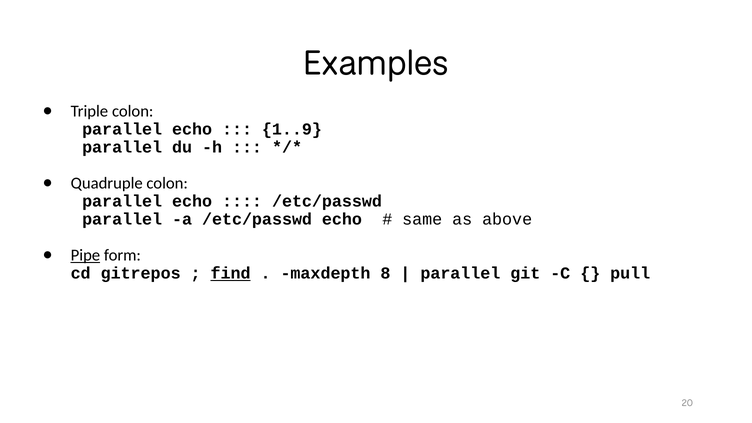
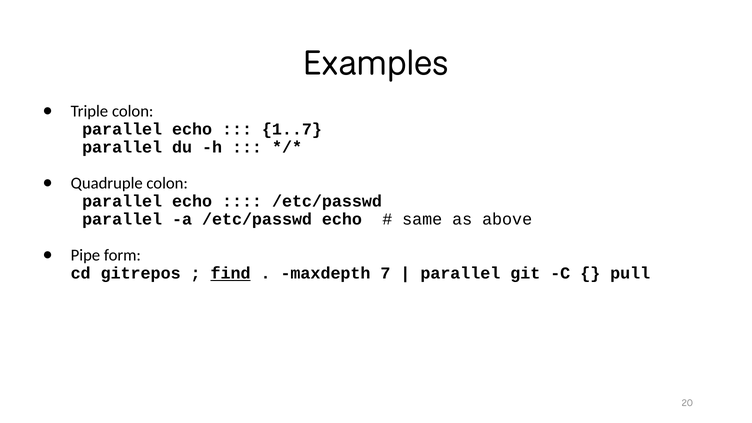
1..9: 1..9 -> 1..7 (292, 129)
Pipe underline: present -> none (85, 255)
8: 8 -> 7 (385, 273)
